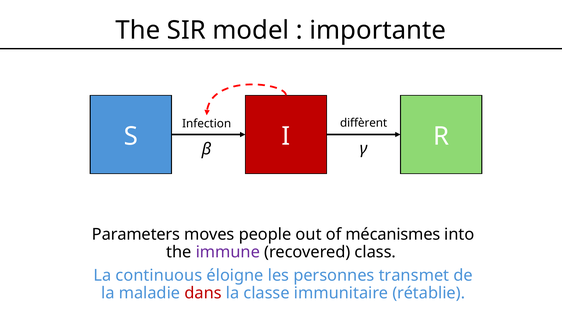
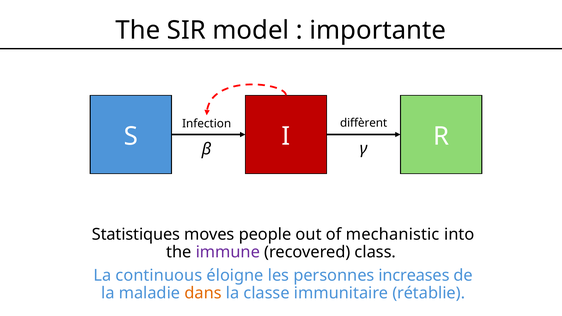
Parameters: Parameters -> Statistiques (136, 234)
mécanismes: mécanismes -> mechanistic (393, 234)
transmet: transmet -> increases (414, 276)
dans colour: red -> orange (203, 293)
